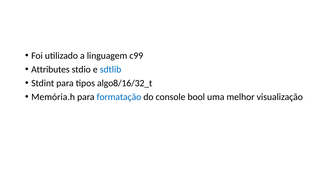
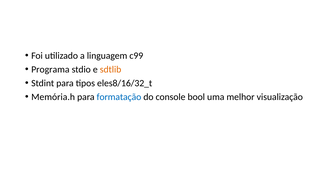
Attributes: Attributes -> Programa (50, 69)
sdtlib colour: blue -> orange (111, 69)
algo8/16/32_t: algo8/16/32_t -> eles8/16/32_t (125, 83)
